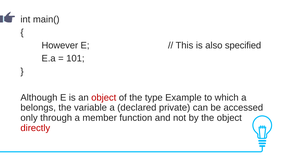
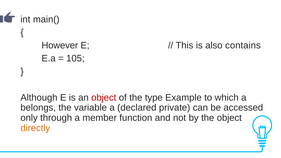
specified: specified -> contains (243, 45)
101: 101 -> 105 (75, 58)
directly colour: red -> orange (35, 128)
